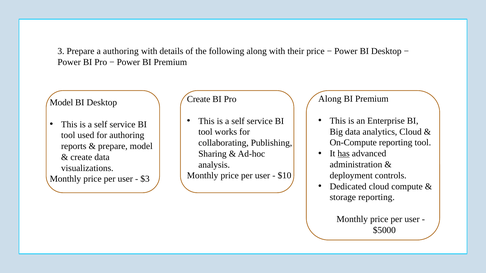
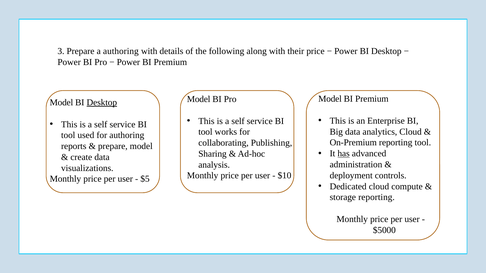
Along: Along -> Model (330, 99)
Create: Create -> Model (199, 99)
Desktop underline: none -> present (102, 103)
On-Compute: On-Compute -> On-Premium (353, 143)
$3: $3 -> $5 (145, 179)
